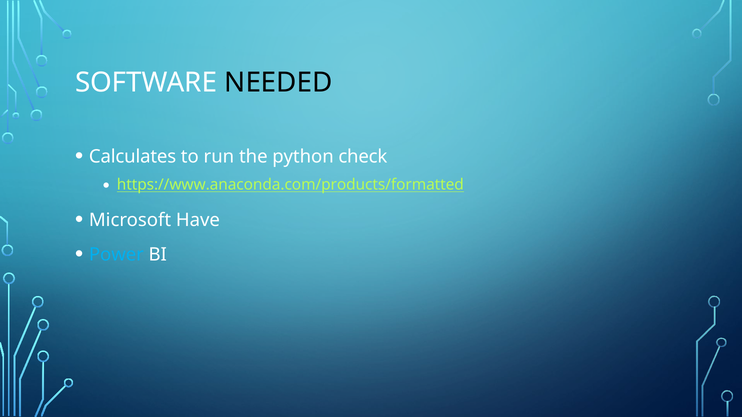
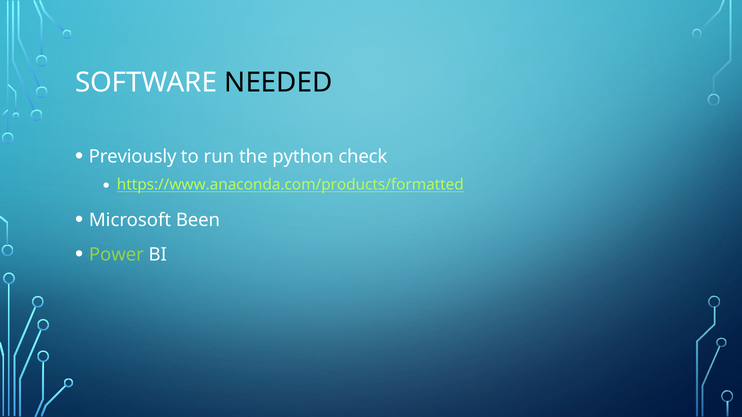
Calculates: Calculates -> Previously (133, 157)
Have: Have -> Been (198, 220)
Power colour: light blue -> light green (116, 255)
